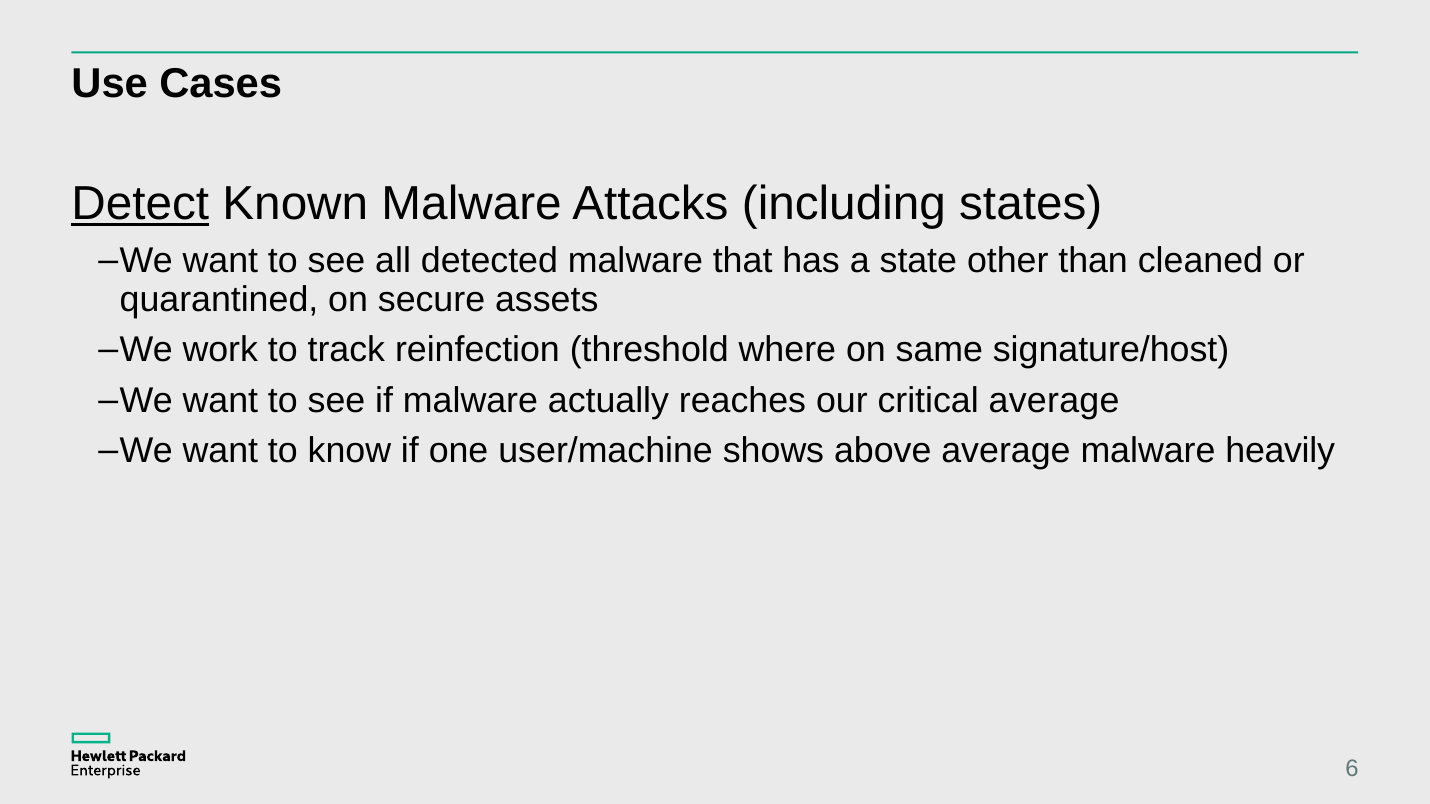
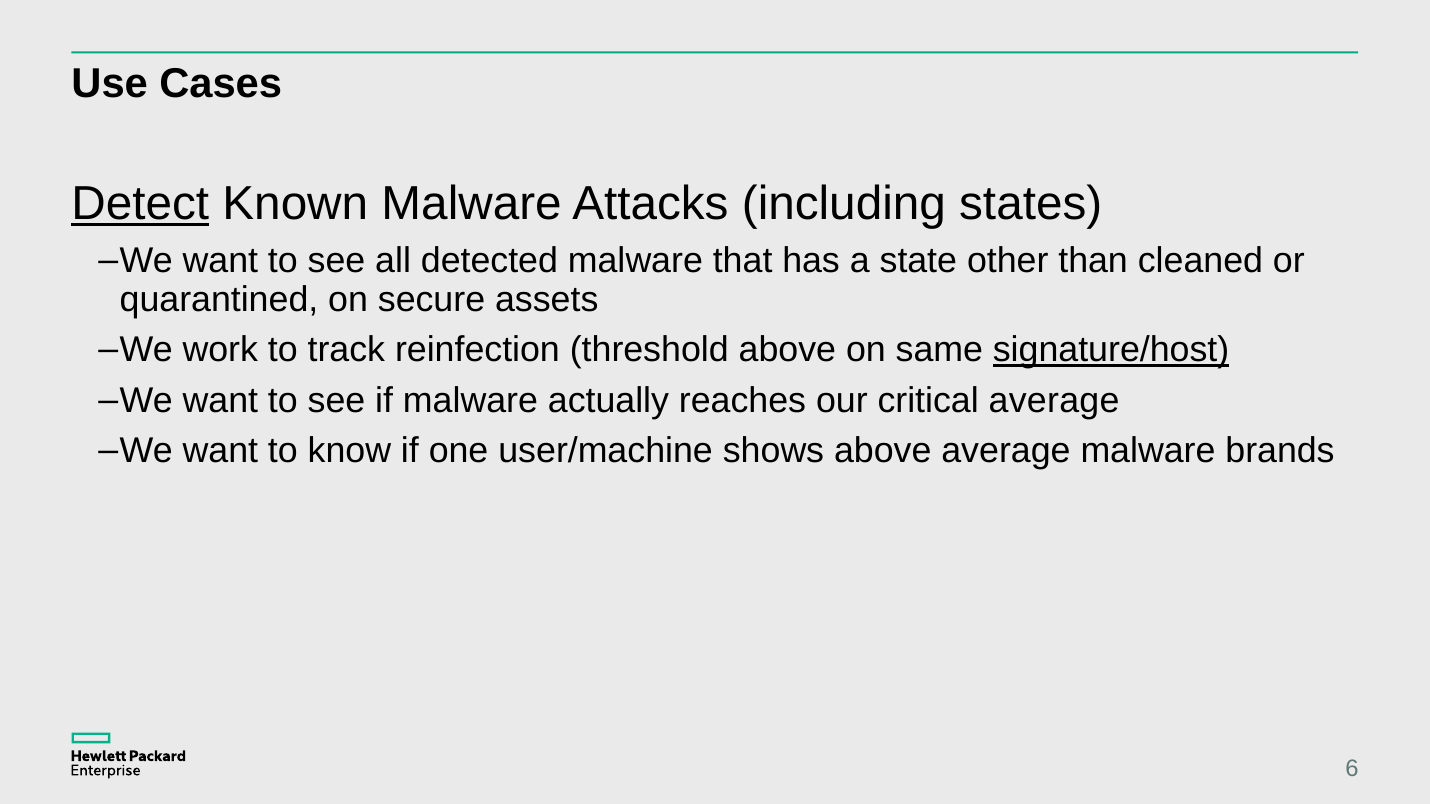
threshold where: where -> above (787, 350)
signature/host underline: none -> present (1111, 350)
heavily: heavily -> brands (1280, 451)
